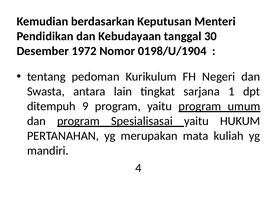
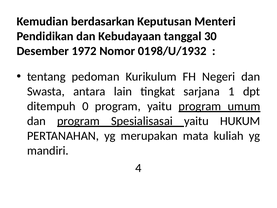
0198/U/1904: 0198/U/1904 -> 0198/U/1932 (172, 51)
9: 9 -> 0 (85, 106)
